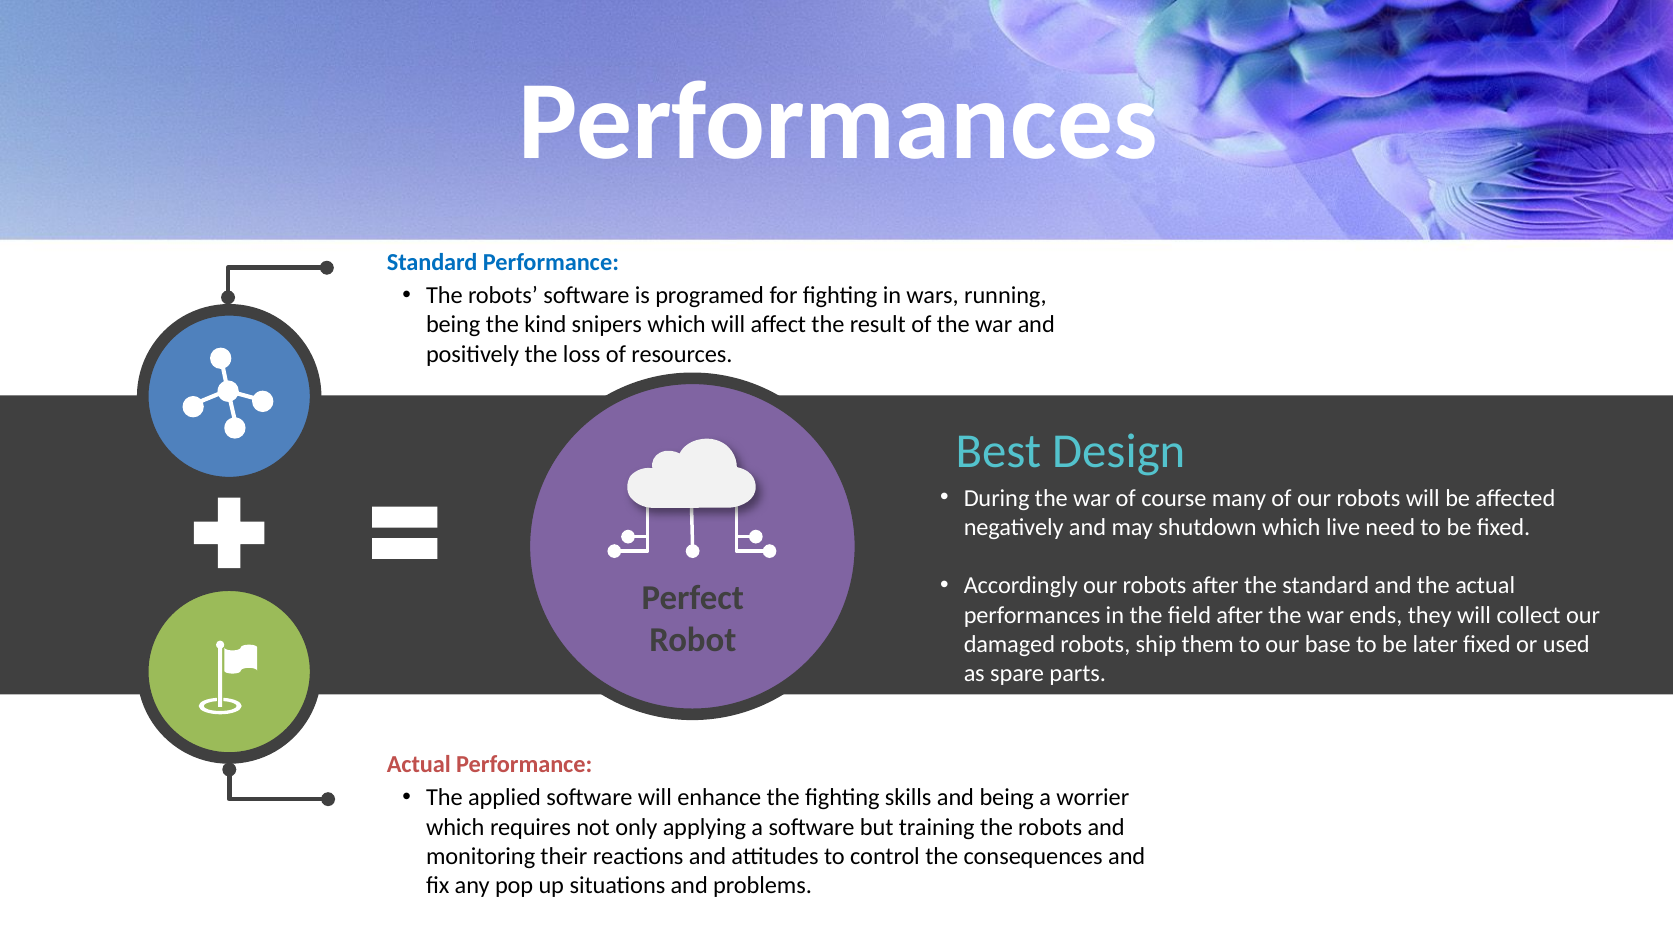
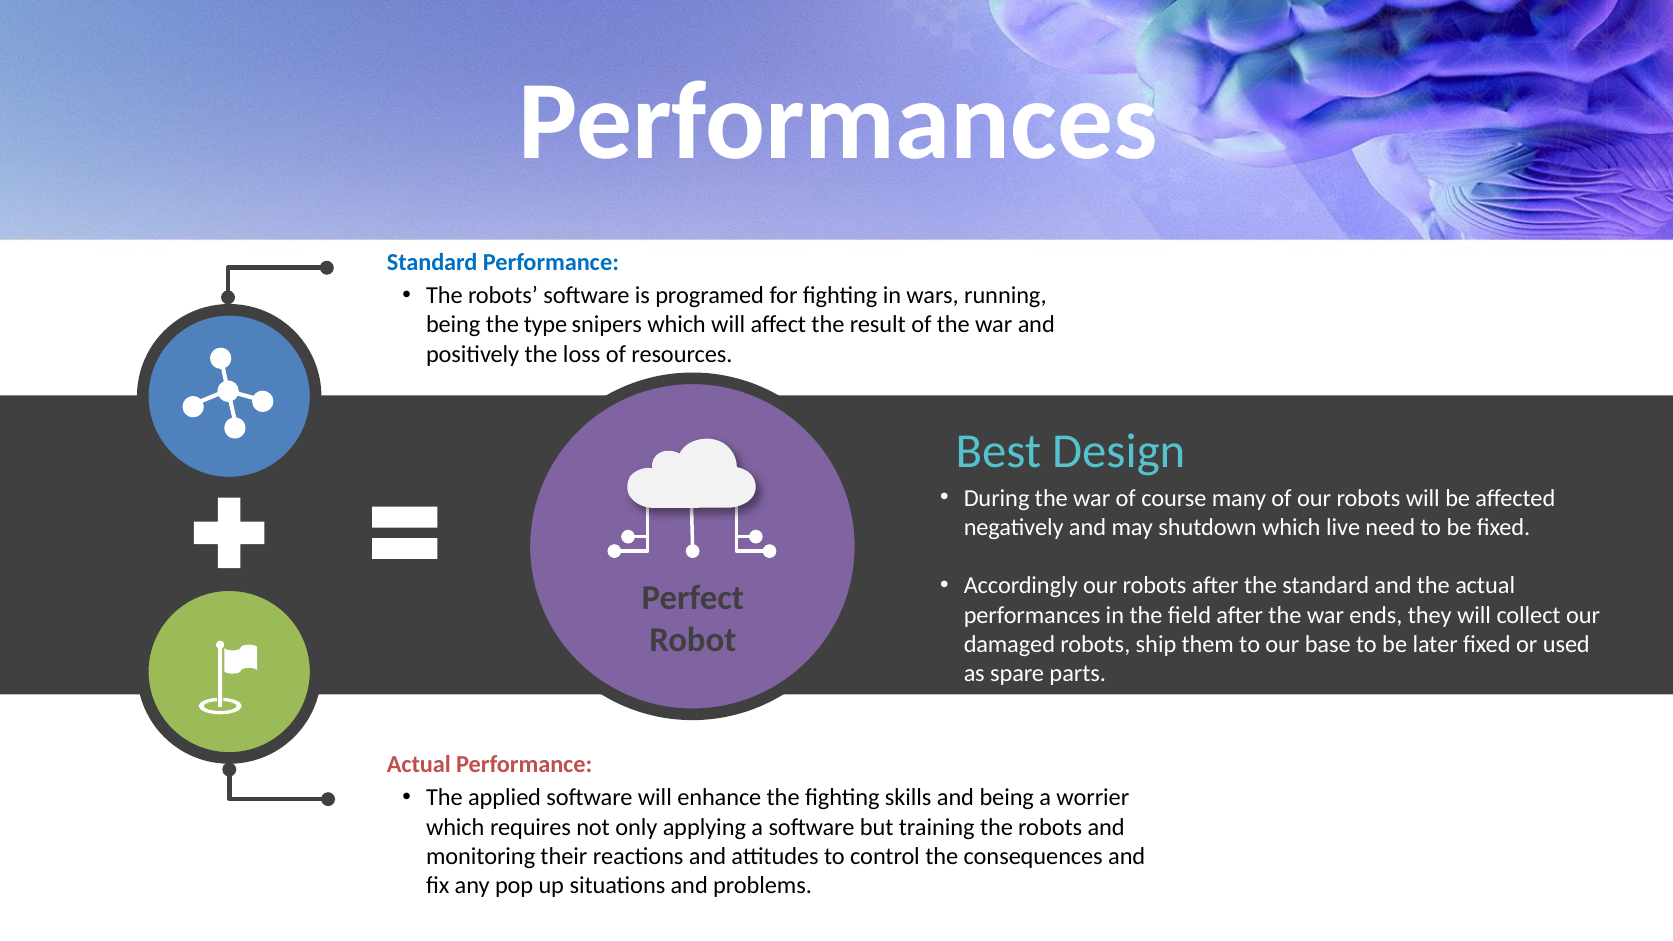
kind: kind -> type (545, 325)
